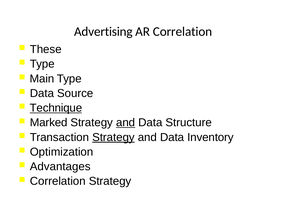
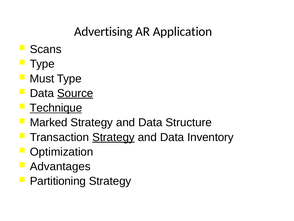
AR Correlation: Correlation -> Application (183, 32)
These: These -> Scans (46, 49)
Main: Main -> Must (42, 78)
Source underline: none -> present (75, 93)
and underline: present -> none (126, 122)
Correlation: Correlation -> Partitioning (58, 181)
